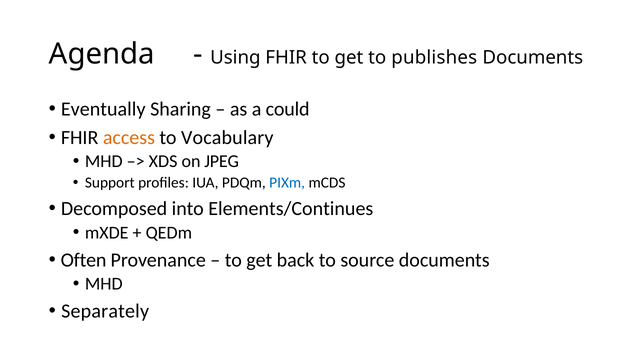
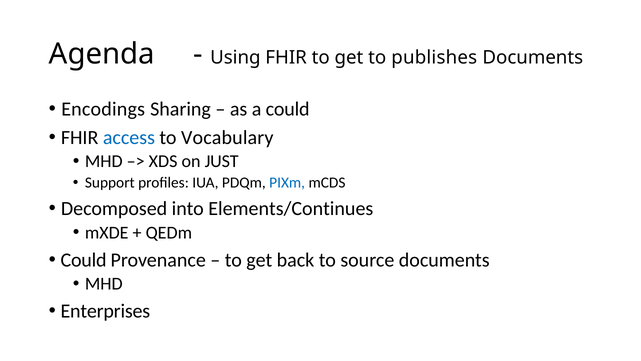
Eventually: Eventually -> Encodings (103, 109)
access colour: orange -> blue (129, 137)
JPEG: JPEG -> JUST (222, 161)
Often: Often -> Could (84, 260)
Separately: Separately -> Enterprises (105, 311)
